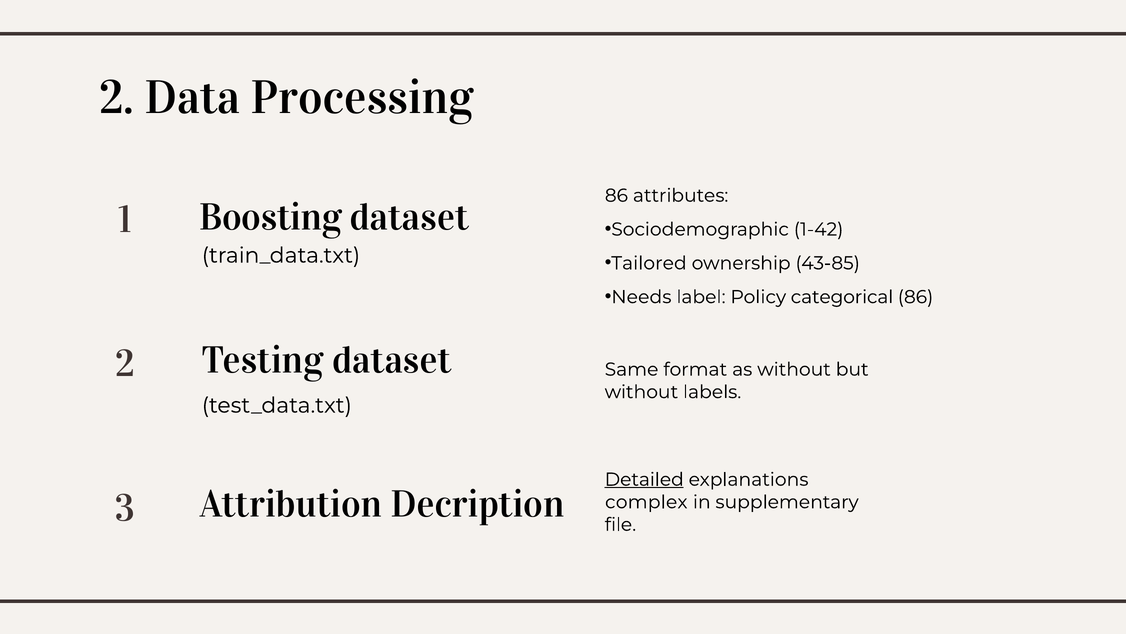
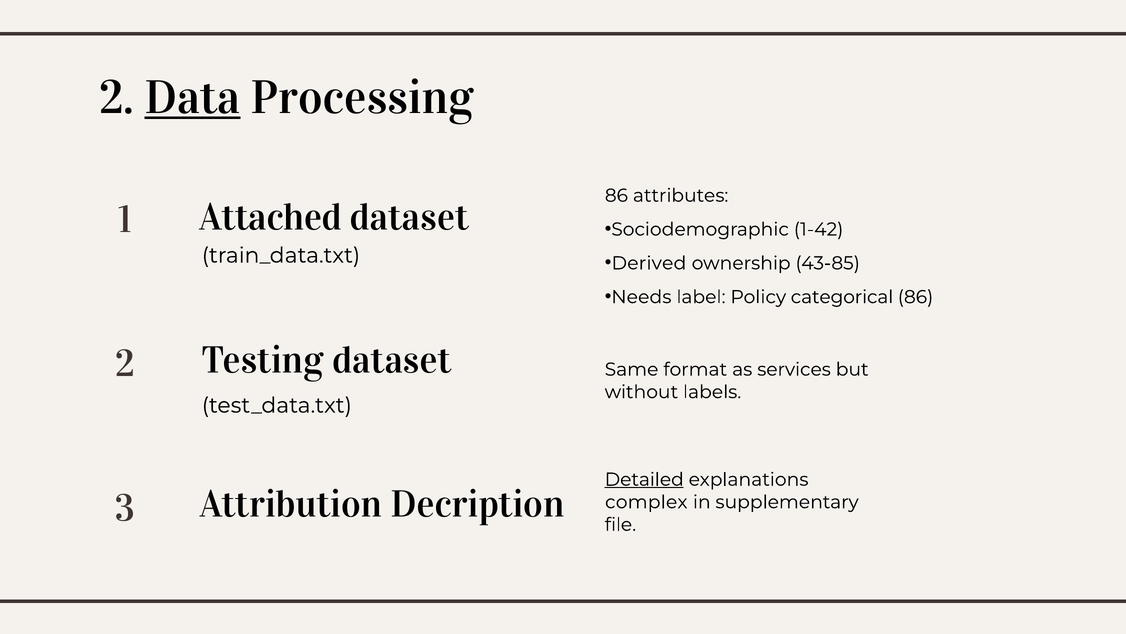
Data underline: none -> present (192, 97)
Boosting: Boosting -> Attached (271, 217)
Tailored: Tailored -> Derived (649, 263)
as without: without -> services (794, 369)
